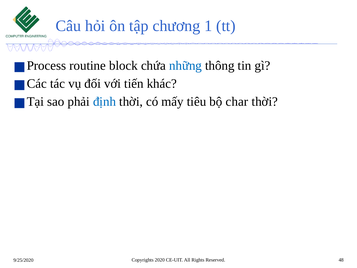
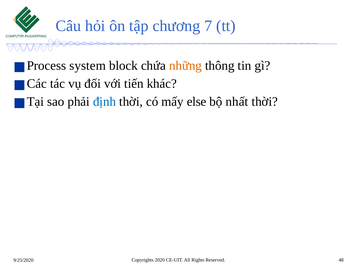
1: 1 -> 7 (208, 26)
routine: routine -> system (88, 66)
những colour: blue -> orange (186, 66)
tiêu: tiêu -> else (197, 102)
char: char -> nhất (237, 102)
